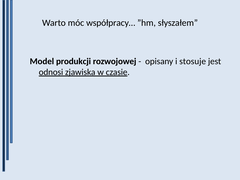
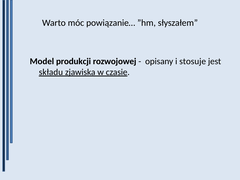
współpracy…: współpracy… -> powiązanie… (111, 23)
odnosi: odnosi -> składu (51, 72)
